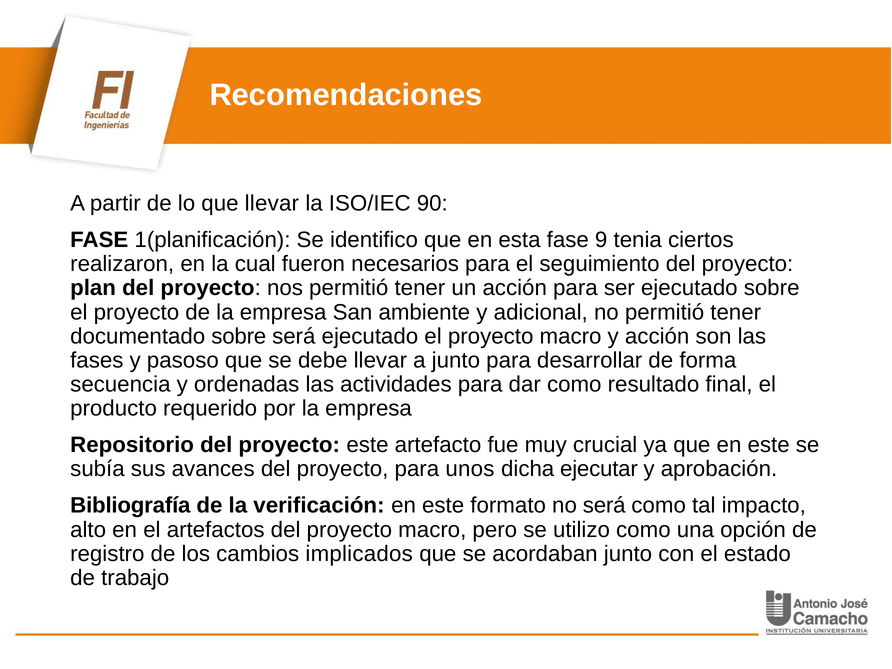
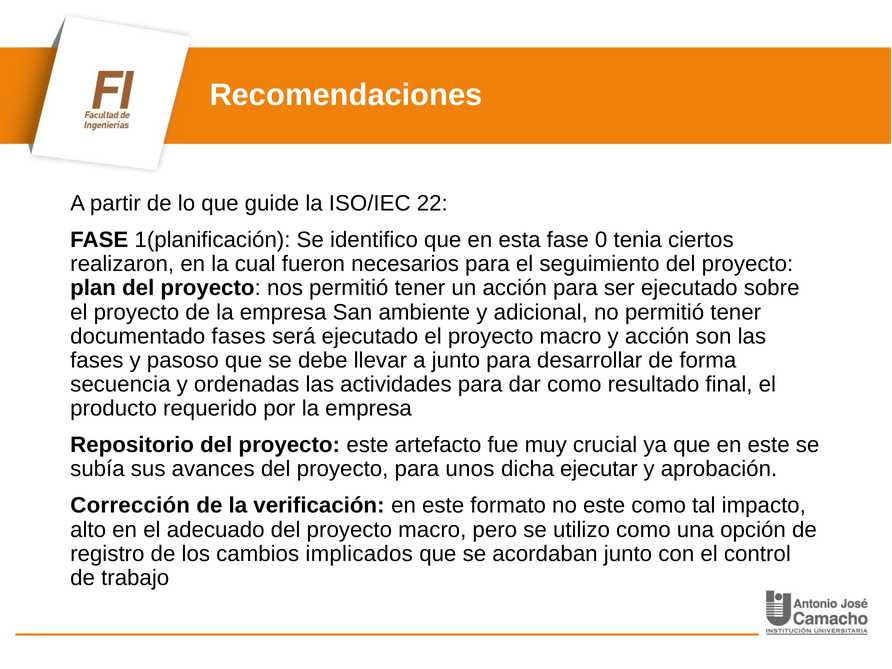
que llevar: llevar -> guide (272, 203)
90: 90 -> 22 (432, 203)
9: 9 -> 0 (601, 240)
documentado sobre: sobre -> fases (239, 336)
Bibliografía: Bibliografía -> Corrección (130, 506)
no será: será -> este (604, 506)
artefactos: artefactos -> adecuado (216, 530)
estado: estado -> control (757, 554)
